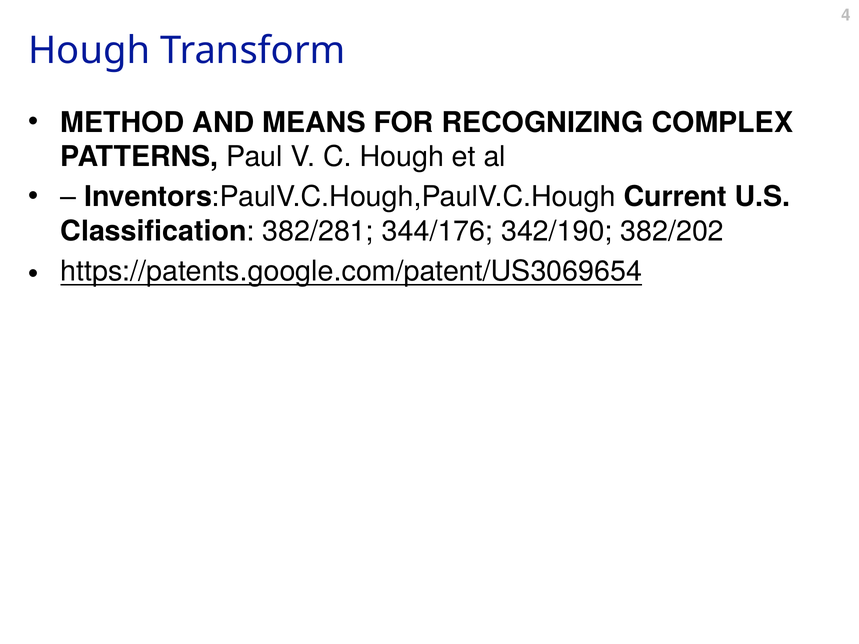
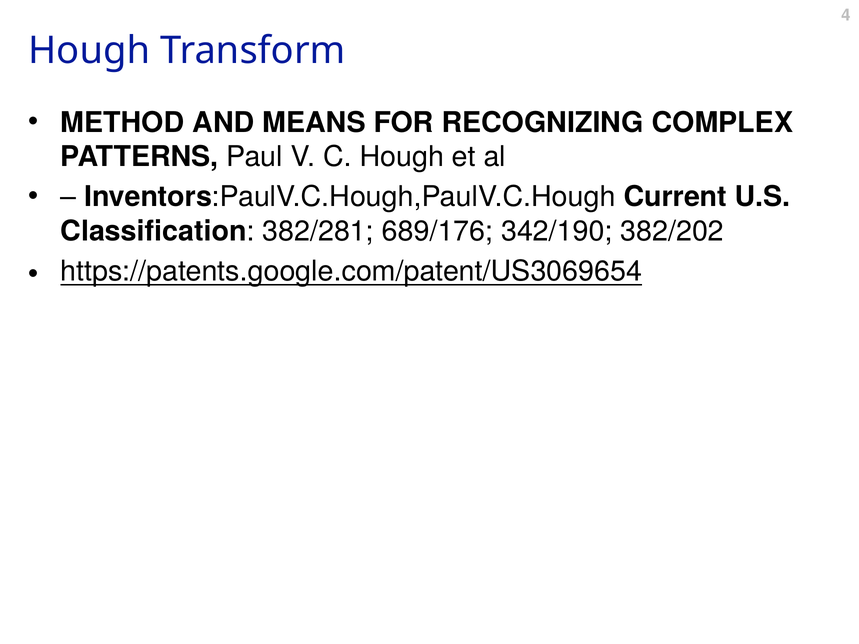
344/176: 344/176 -> 689/176 (438, 231)
